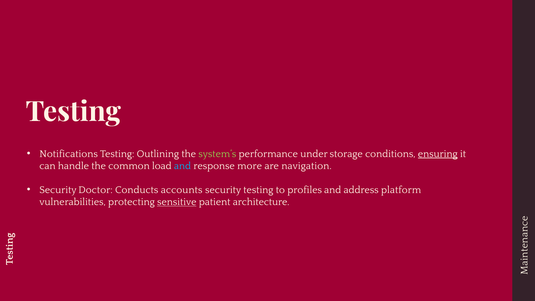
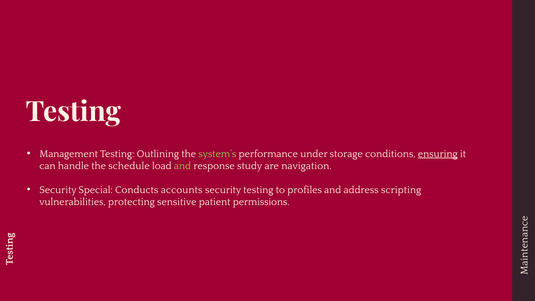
Notifications: Notifications -> Management (69, 154)
common: common -> schedule (129, 166)
and colour: light blue -> light green (183, 166)
more: more -> study (250, 166)
Doctor: Doctor -> Special (96, 190)
platform: platform -> scripting (401, 190)
sensitive underline: present -> none (177, 202)
architecture: architecture -> permissions (261, 202)
